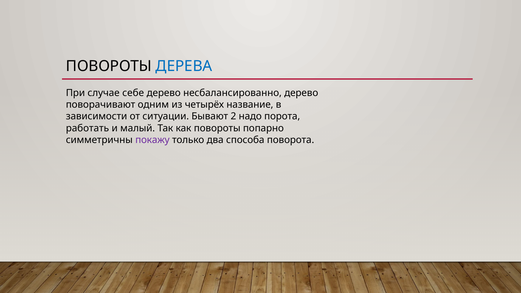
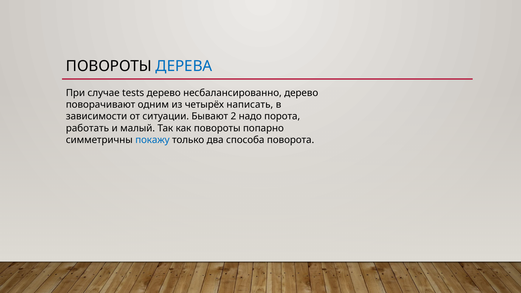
себе: себе -> tests (133, 93)
название: название -> написать (250, 105)
покажу colour: purple -> blue (152, 140)
